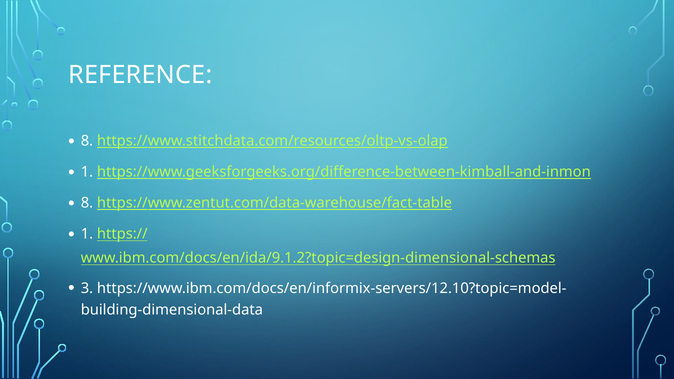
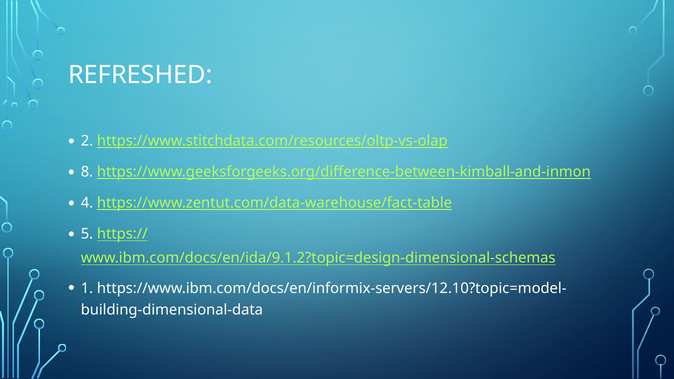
REFERENCE: REFERENCE -> REFRESHED (140, 75)
8: 8 -> 2 (87, 141)
1: 1 -> 8 (87, 172)
8: 8 -> 4 (87, 203)
1: 1 -> 5 (87, 234)
3: 3 -> 1 (87, 289)
